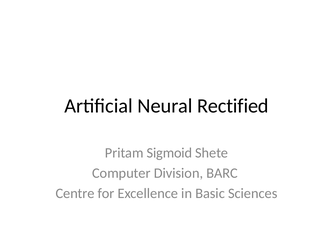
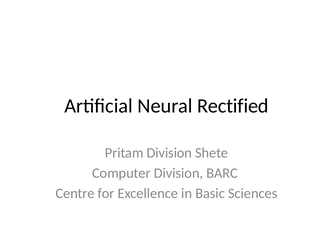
Pritam Sigmoid: Sigmoid -> Division (169, 153)
